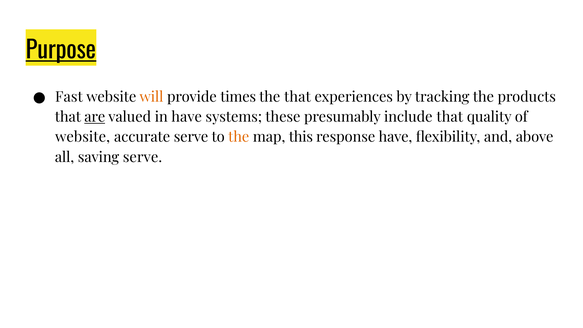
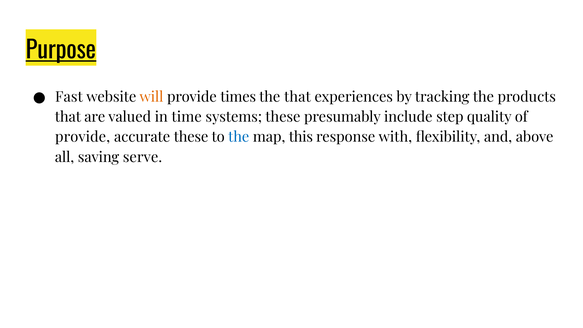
are underline: present -> none (95, 117)
in have: have -> time (187, 117)
include that: that -> step (450, 117)
website: website -> provide (83, 137)
accurate serve: serve -> these (191, 137)
the colour: orange -> blue (239, 137)
response have: have -> with (395, 137)
